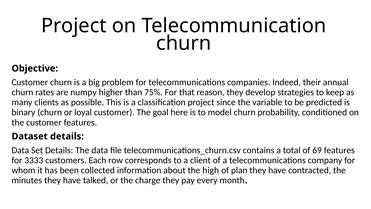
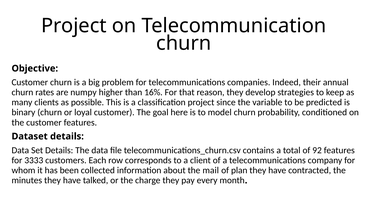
75%: 75% -> 16% (153, 92)
69: 69 -> 92 (317, 150)
high: high -> mail (211, 170)
